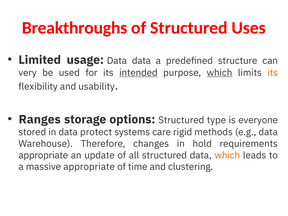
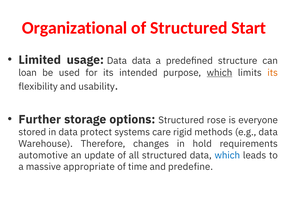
Breakthroughs: Breakthroughs -> Organizational (75, 28)
Uses: Uses -> Start (249, 28)
very: very -> loan (28, 73)
intended underline: present -> none (138, 73)
Ranges: Ranges -> Further (40, 119)
type: type -> rose (216, 120)
appropriate: appropriate -> automotive (43, 155)
which colour: orange -> blue (227, 155)
clustering: clustering -> predefine (191, 167)
